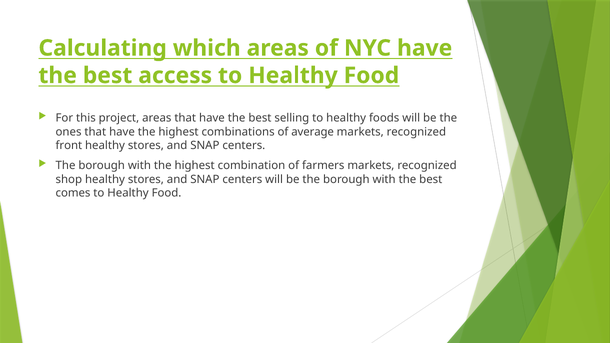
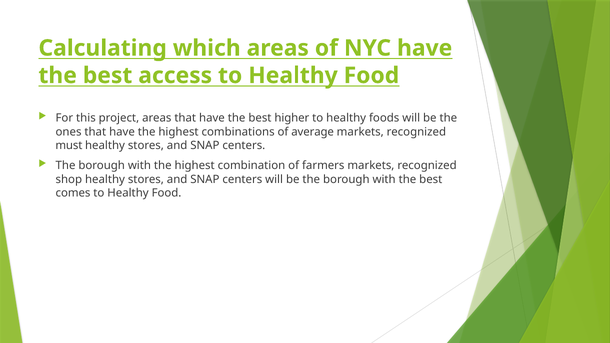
selling: selling -> higher (292, 118)
front: front -> must (69, 146)
